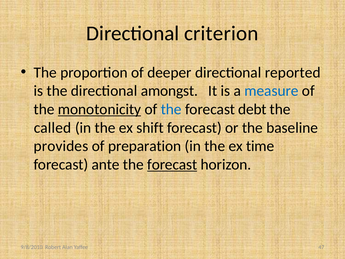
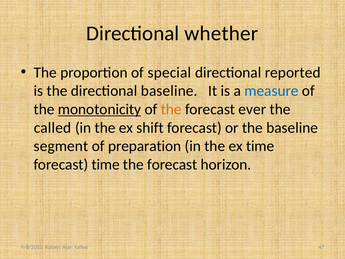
criterion: criterion -> whether (221, 33)
deeper: deeper -> special (169, 72)
directional amongst: amongst -> baseline (169, 91)
the colour: blue -> orange (171, 109)
debt: debt -> ever (252, 109)
provides: provides -> segment (61, 146)
forecast ante: ante -> time (106, 164)
forecast underline: present -> none (172, 164)
